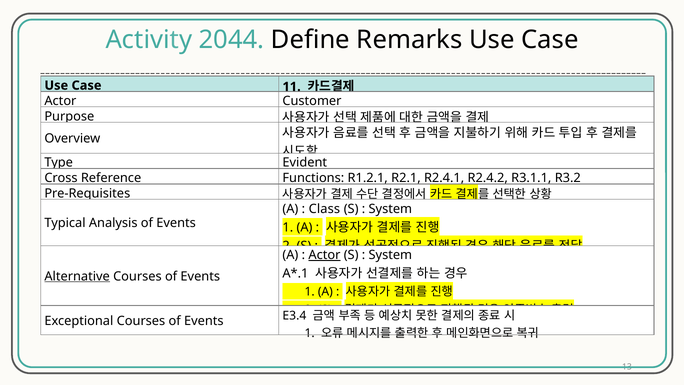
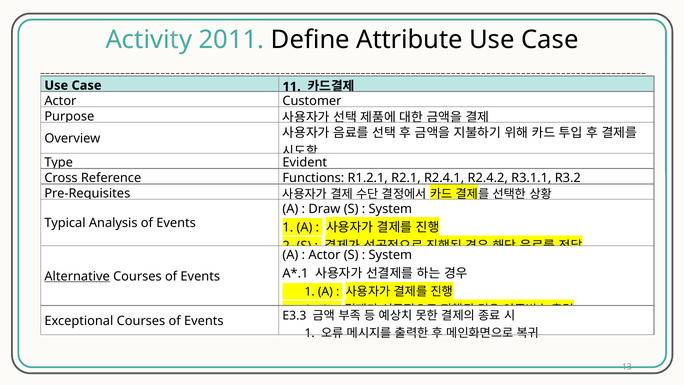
2044: 2044 -> 2011 (232, 40)
Remarks: Remarks -> Attribute (410, 40)
Class: Class -> Draw (324, 209)
Actor underline: present -> none (324, 255)
E3.4: E3.4 -> E3.3 (294, 315)
